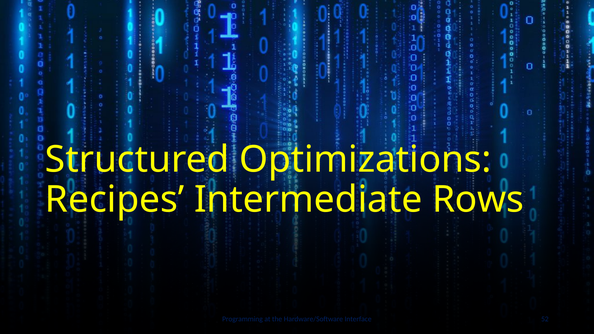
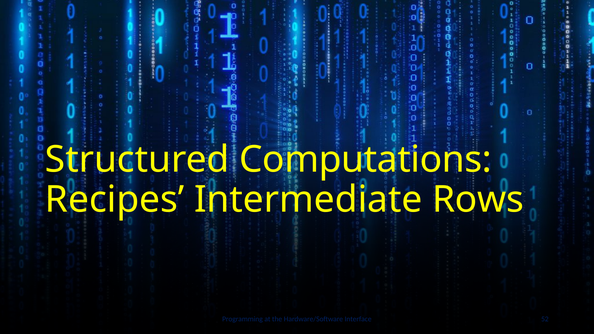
Optimizations: Optimizations -> Computations (365, 160)
